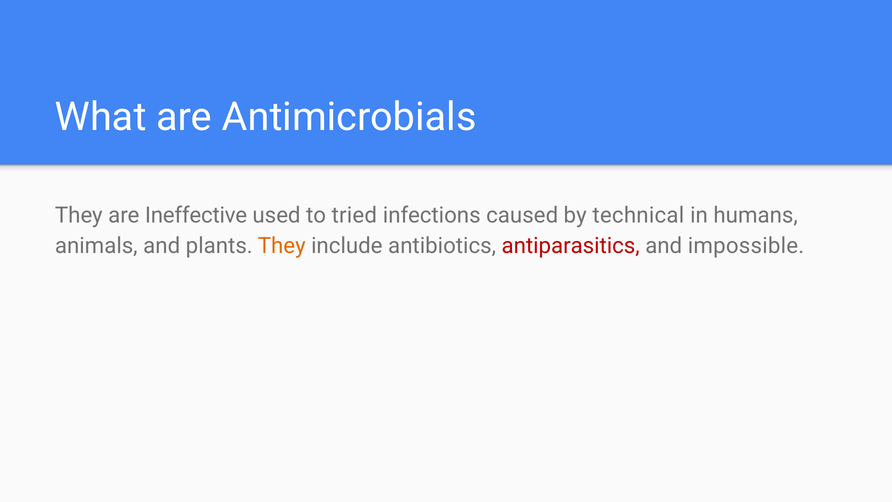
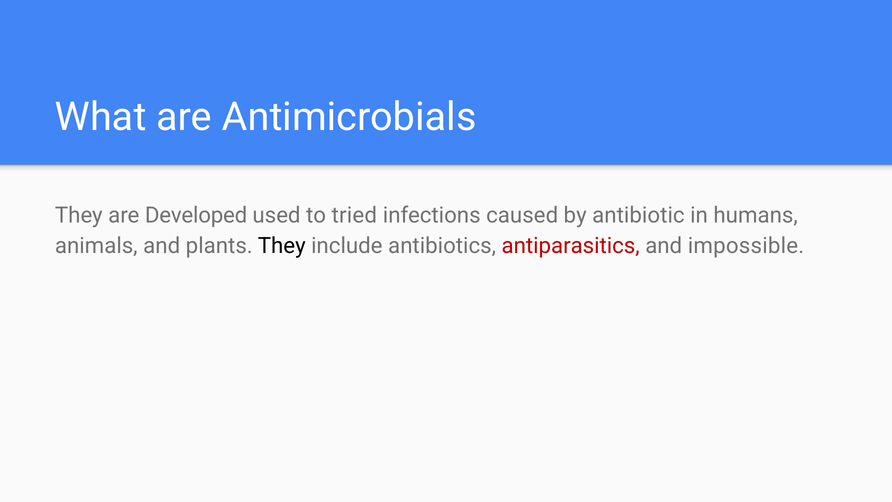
Ineffective: Ineffective -> Developed (196, 215)
technical: technical -> antibiotic (638, 215)
They colour: orange -> black (282, 246)
